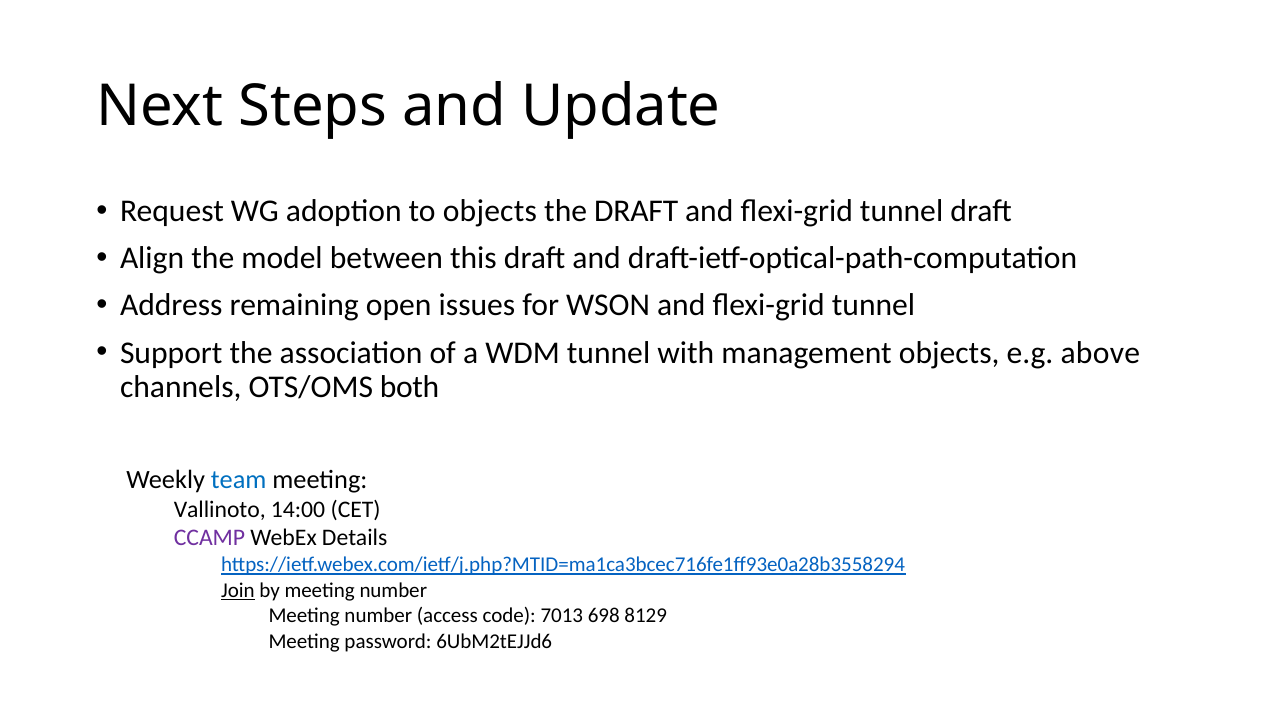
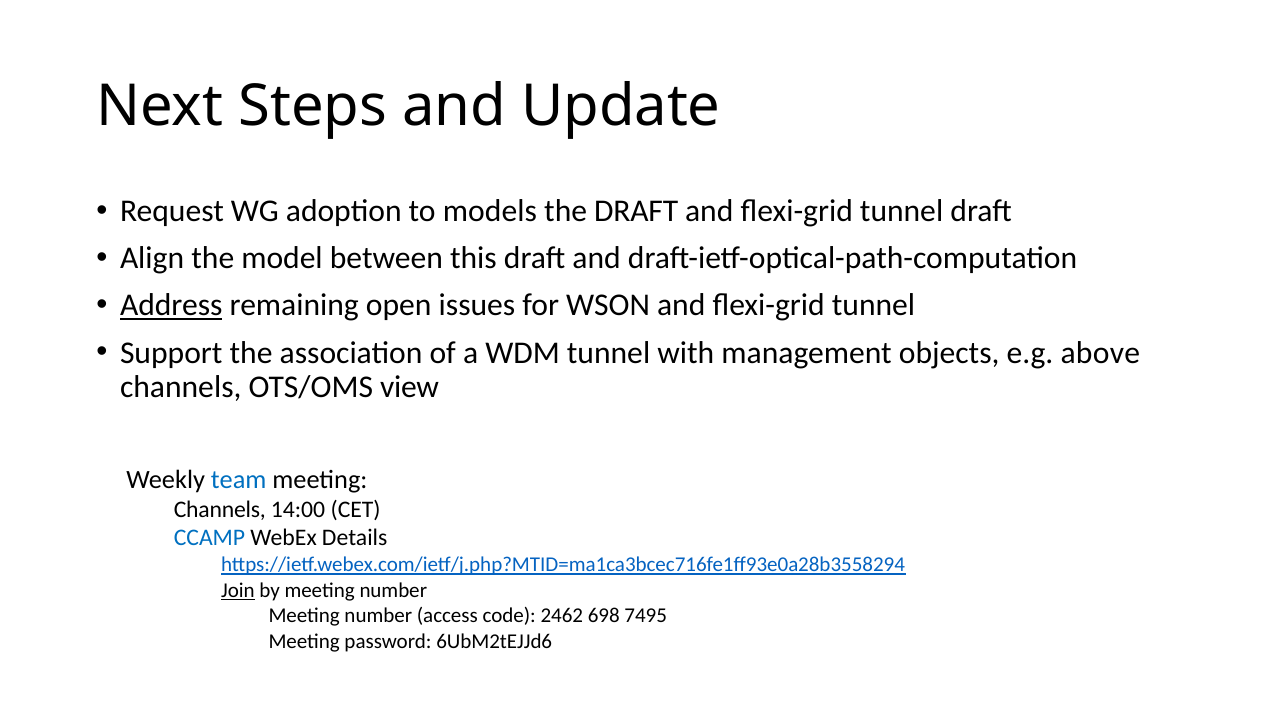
to objects: objects -> models (490, 211)
Address underline: none -> present (171, 305)
both: both -> view (410, 387)
Vallinoto: Vallinoto -> Channels (220, 510)
CCAMP colour: purple -> blue (209, 538)
7013: 7013 -> 2462 (562, 616)
8129: 8129 -> 7495 (646, 616)
